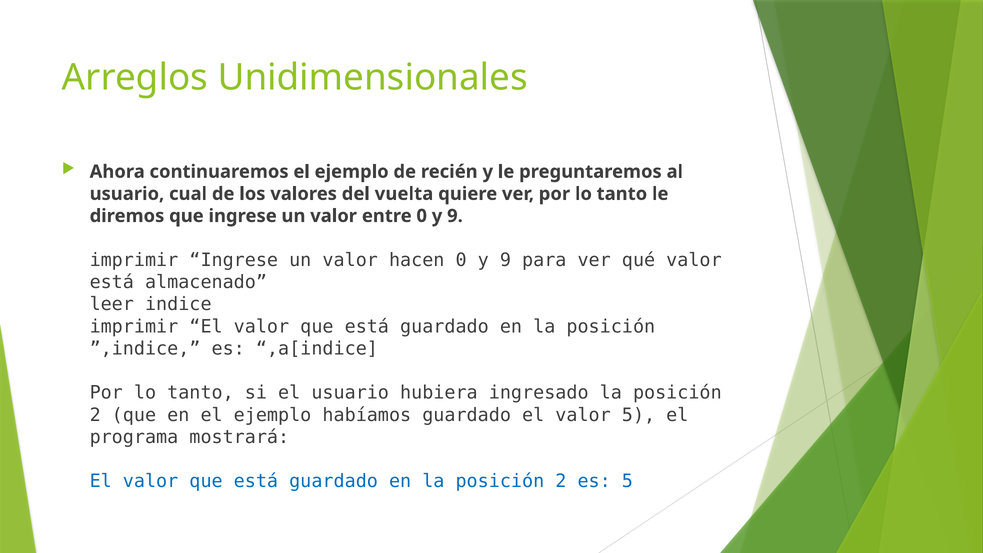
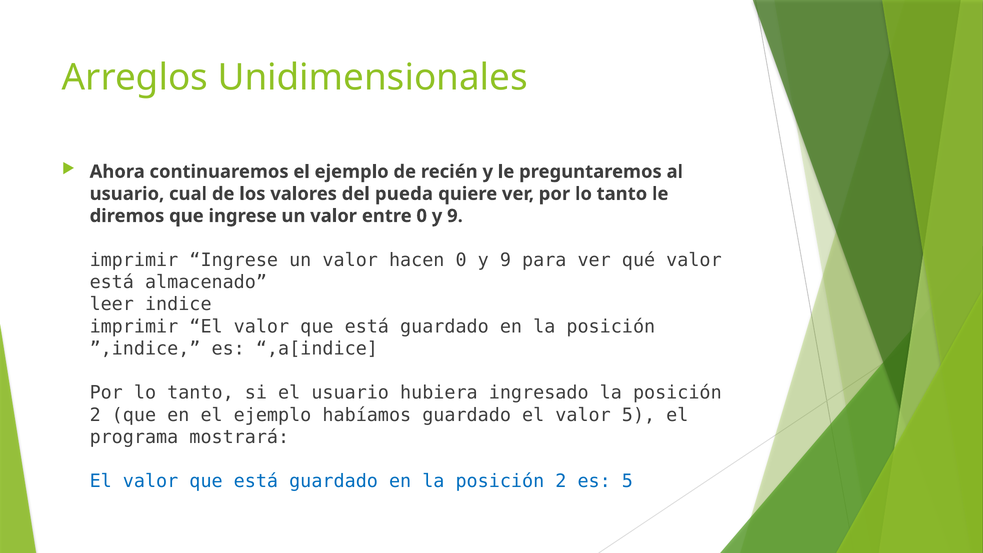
vuelta: vuelta -> pueda (404, 194)
